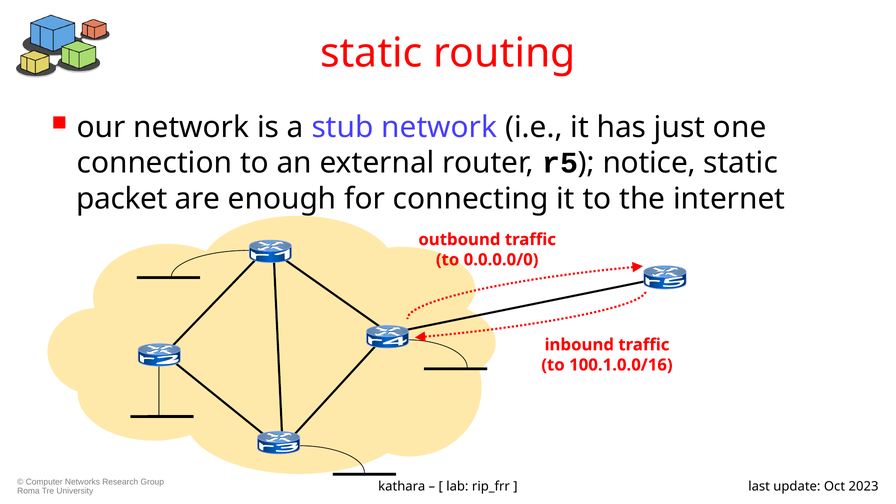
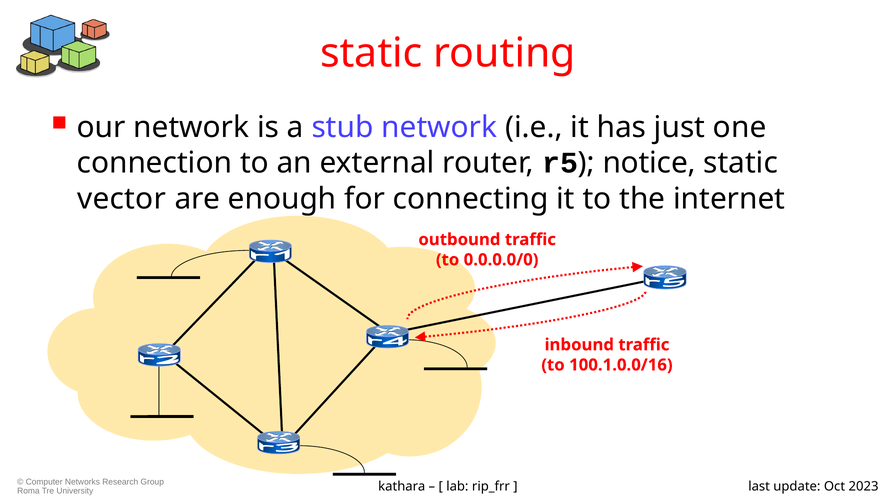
packet: packet -> vector (122, 199)
